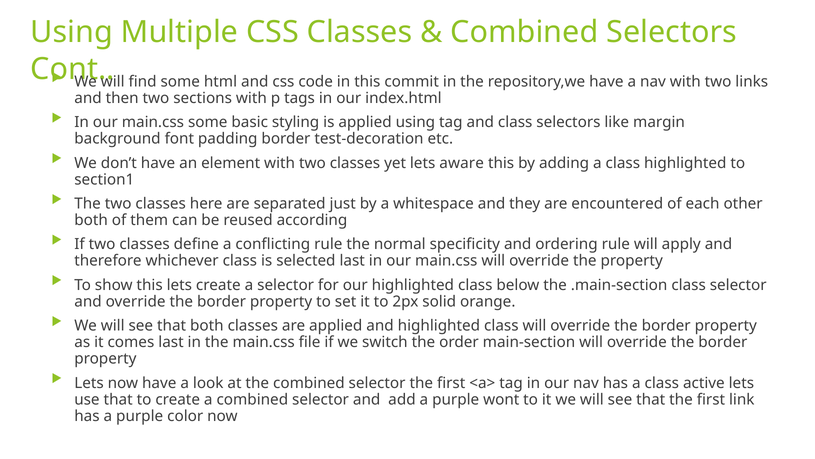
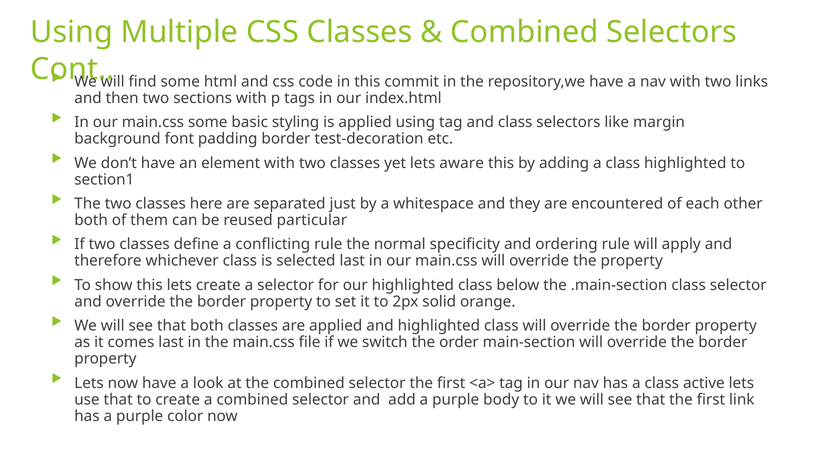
according: according -> particular (312, 220)
wont: wont -> body (501, 399)
